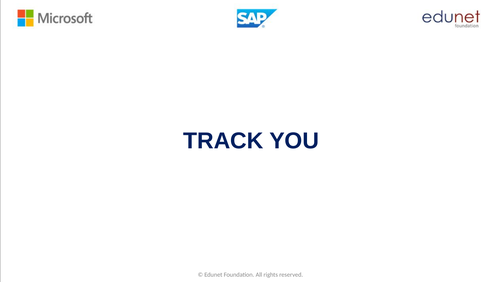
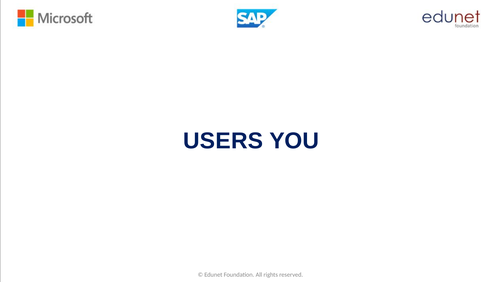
TRACK: TRACK -> USERS (223, 141)
